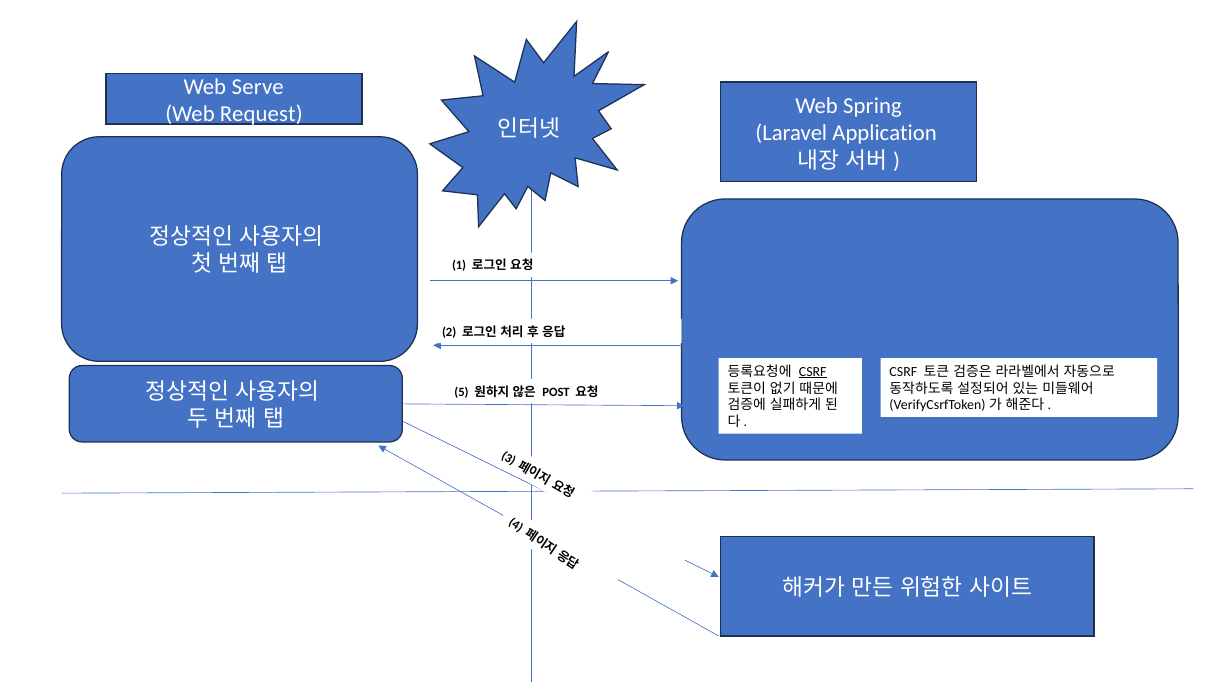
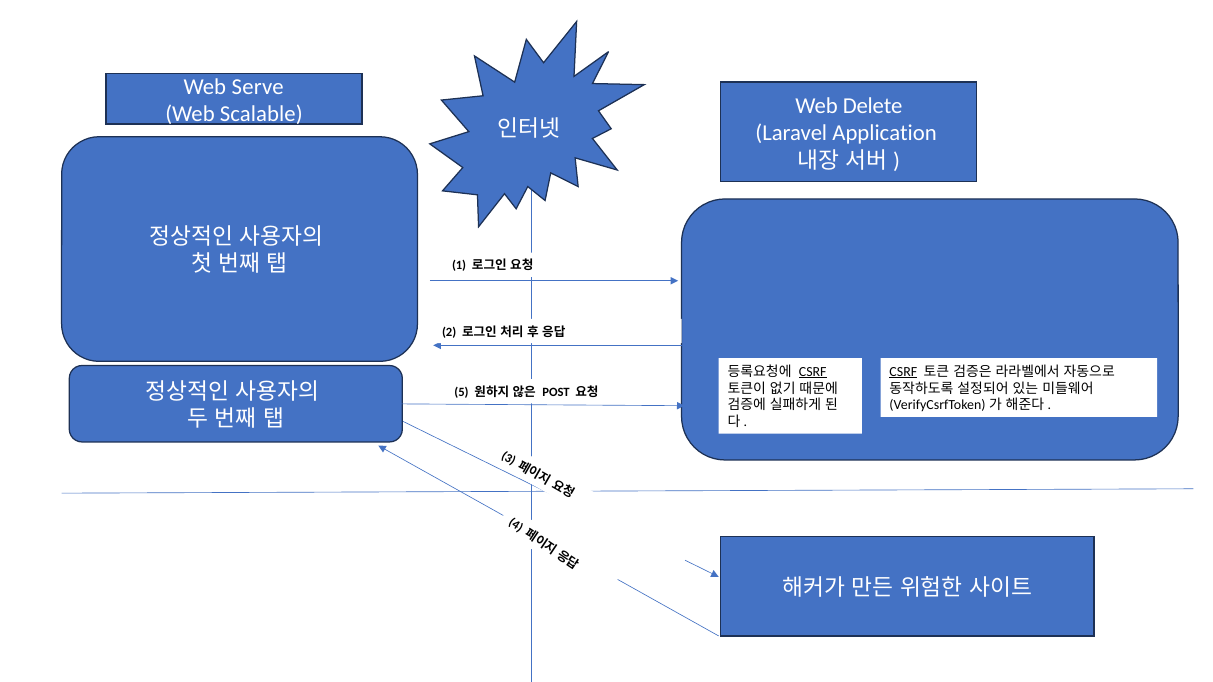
Request: Request -> Scalable (261, 114)
Spring: Spring -> Delete (873, 106)
CSRF underline: none -> present (903, 372)
